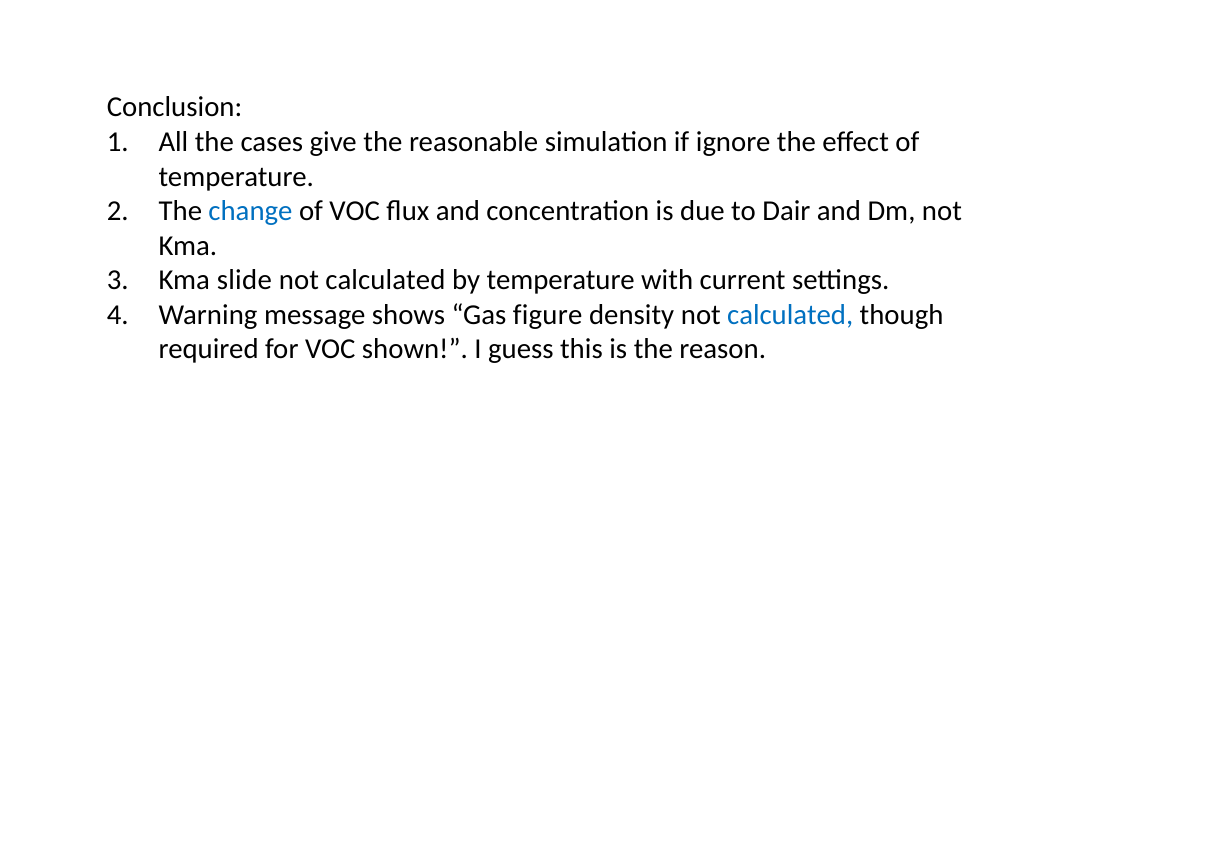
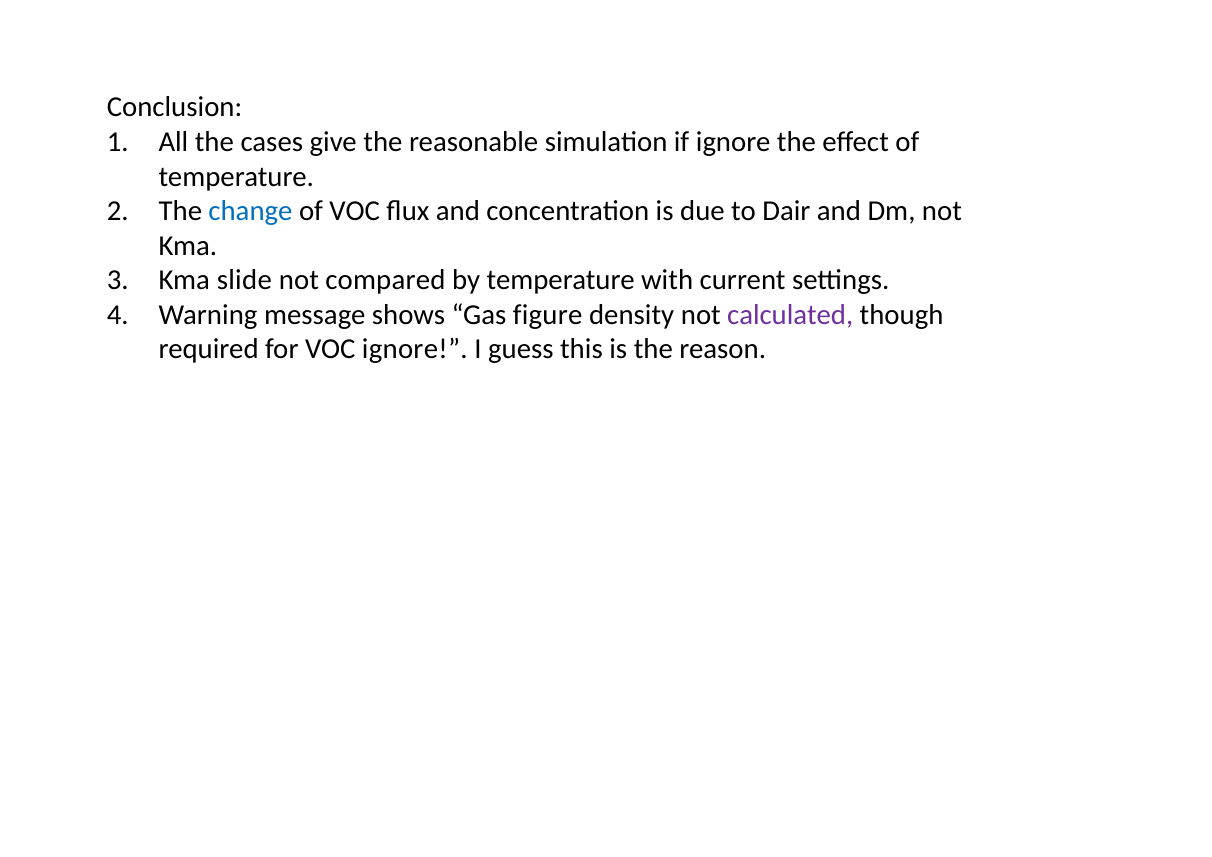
calculated: calculated -> compared (385, 280)
calculated colour: blue -> purple (790, 315)
VOC shown: shown -> ignore (415, 349)
